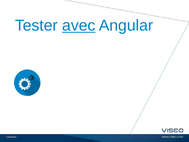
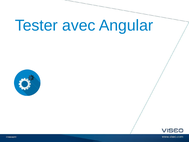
avec underline: present -> none (79, 25)
